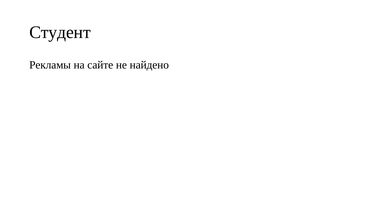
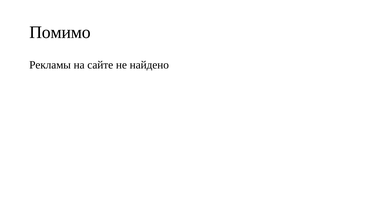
Студент: Студент -> Помимо (60, 32)
